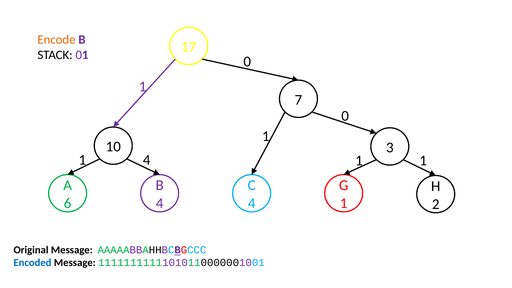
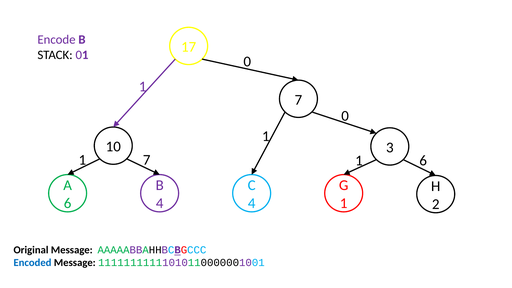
Encode colour: orange -> purple (56, 40)
1 4: 4 -> 7 (147, 160)
1 1: 1 -> 6 (423, 161)
